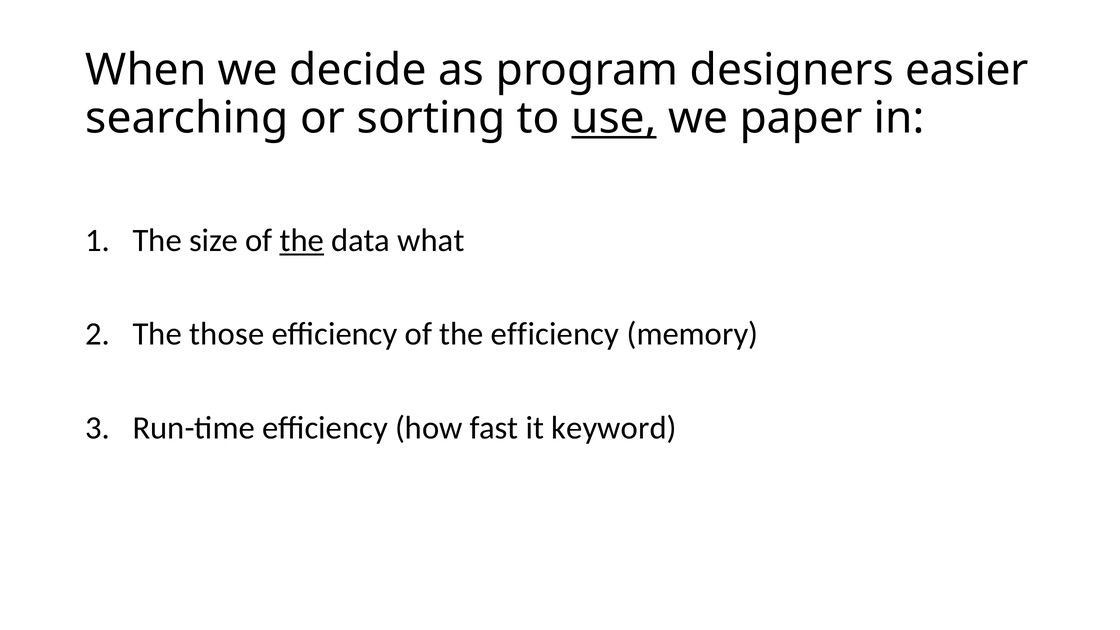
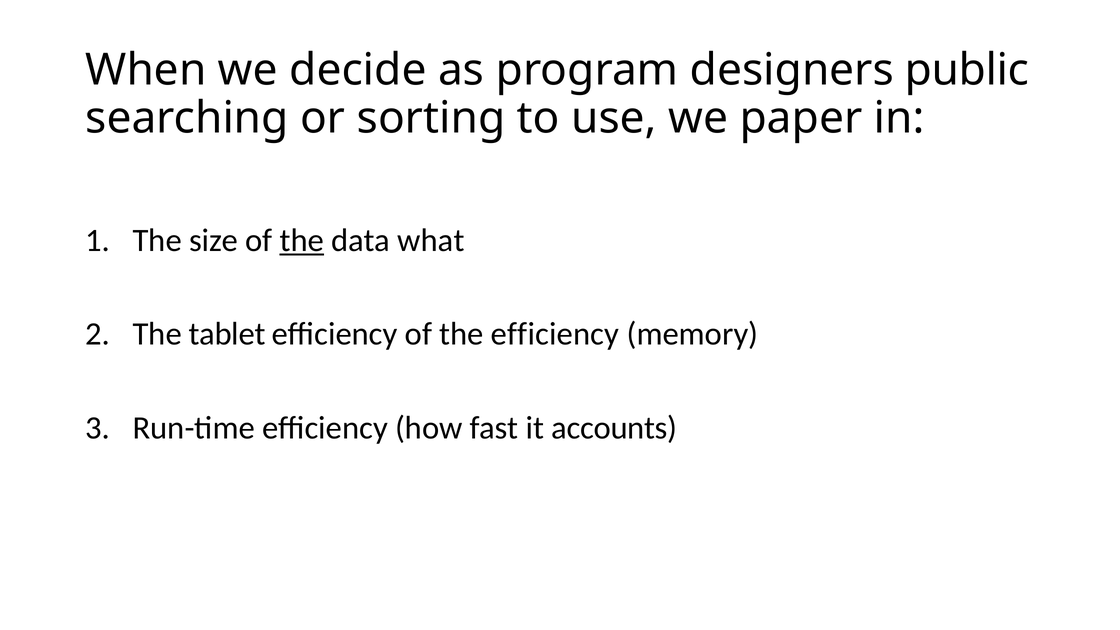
easier: easier -> public (967, 70)
use underline: present -> none (614, 118)
those: those -> tablet (227, 334)
keyword: keyword -> accounts (614, 428)
